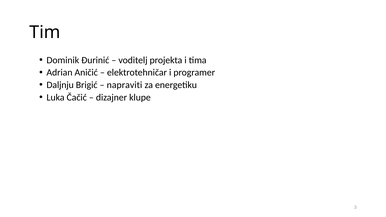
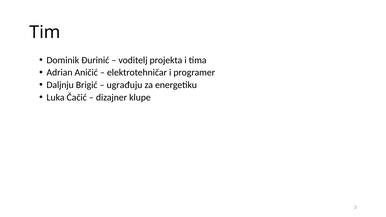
napraviti: napraviti -> ugrađuju (125, 85)
